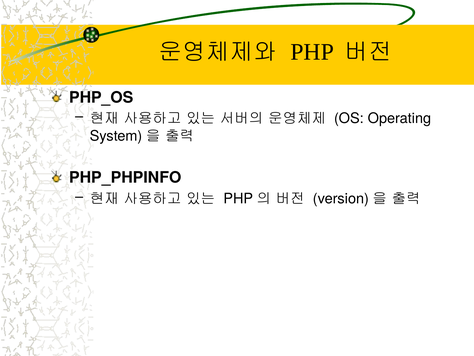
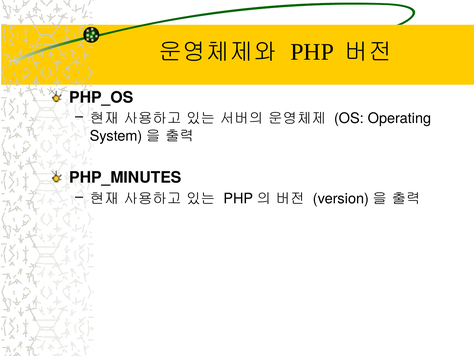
PHP_PHPINFO: PHP_PHPINFO -> PHP_MINUTES (125, 177)
